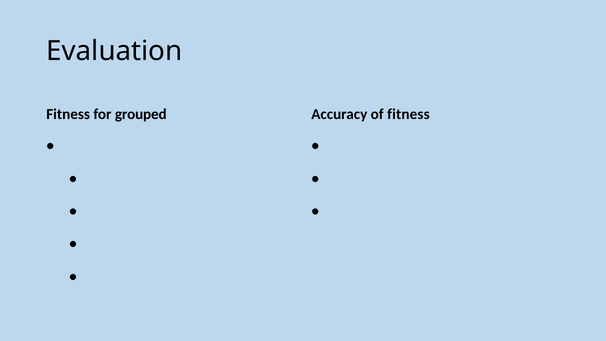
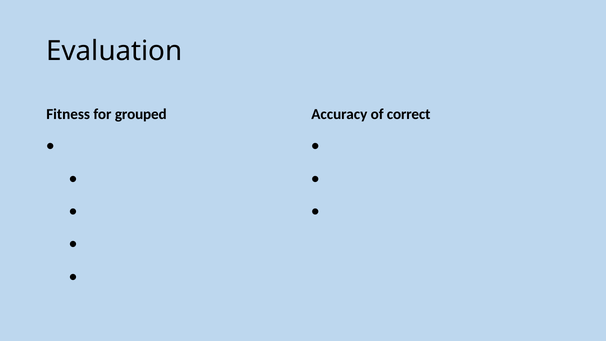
of fitness: fitness -> correct (409, 114)
